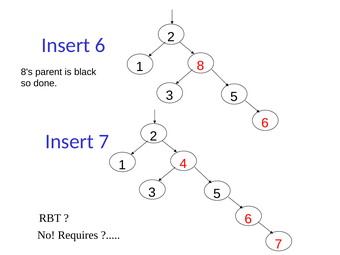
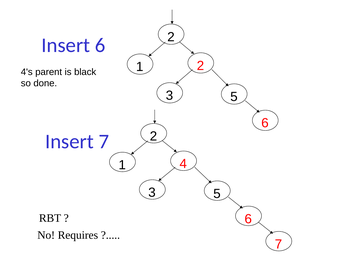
1 8: 8 -> 2 (201, 66)
8's: 8's -> 4's (27, 72)
